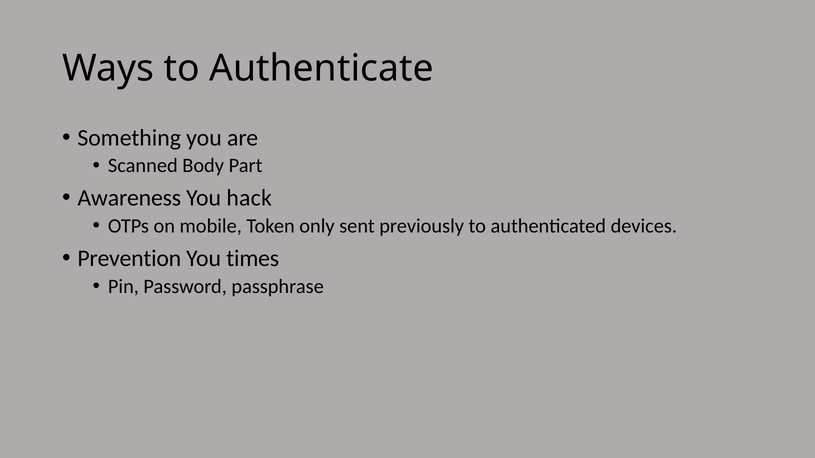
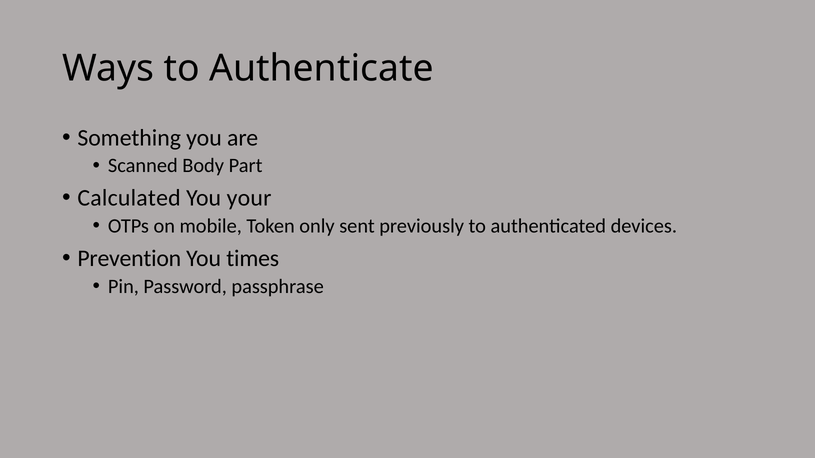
Awareness: Awareness -> Calculated (129, 198)
hack: hack -> your (249, 198)
